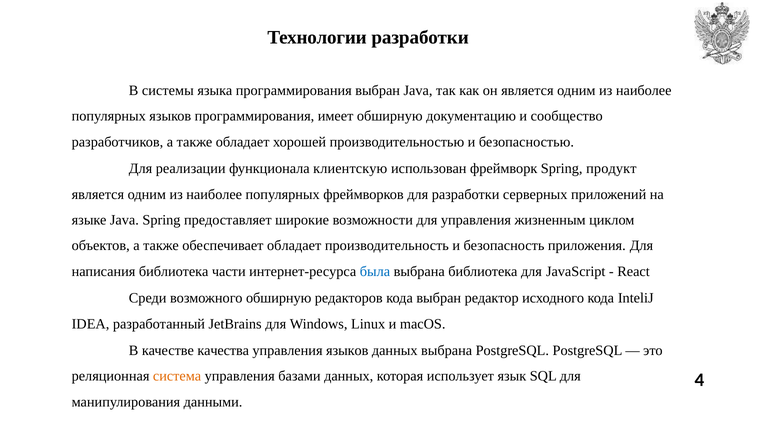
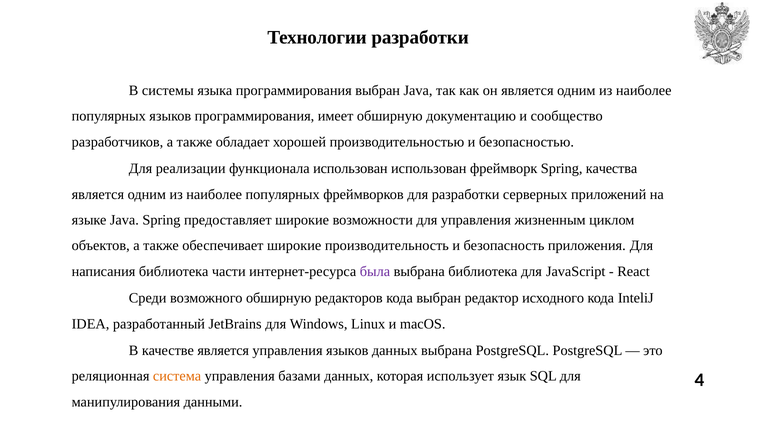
функционала клиентскую: клиентскую -> использован (350, 168)
продукт: продукт -> качества (612, 168)
обеспечивает обладает: обладает -> широкие (294, 246)
была colour: blue -> purple (375, 271)
качестве качества: качества -> является (223, 350)
